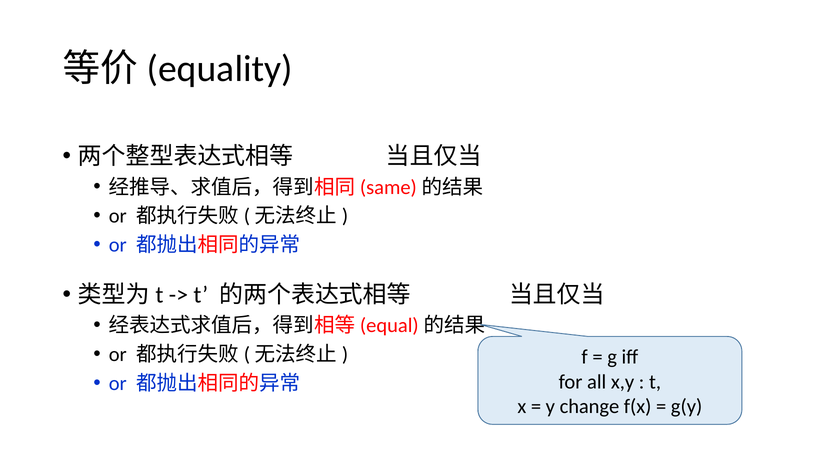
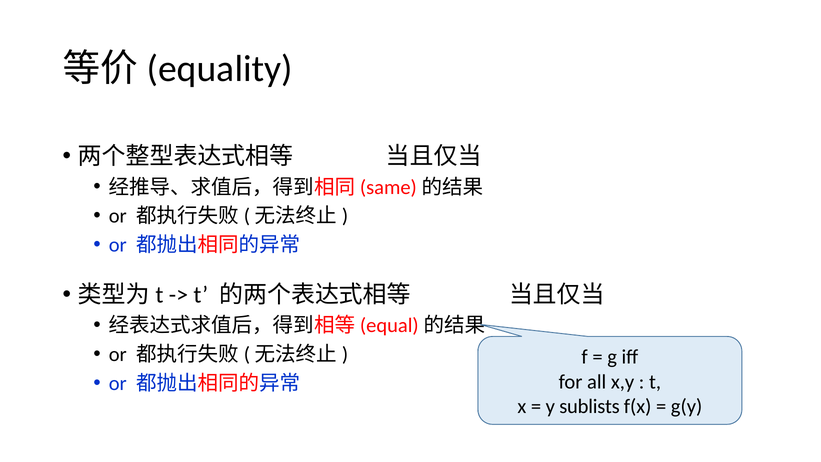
change: change -> sublists (590, 406)
